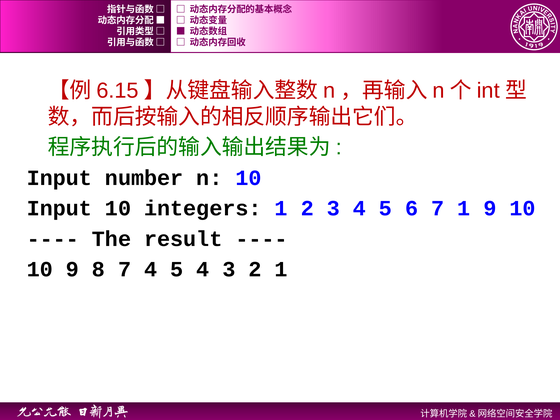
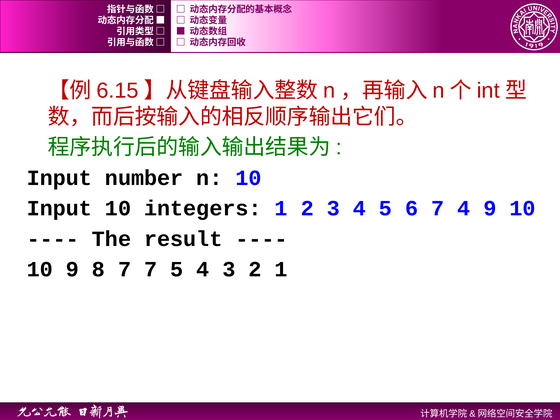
7 1: 1 -> 4 (464, 208)
7 4: 4 -> 7 (151, 269)
